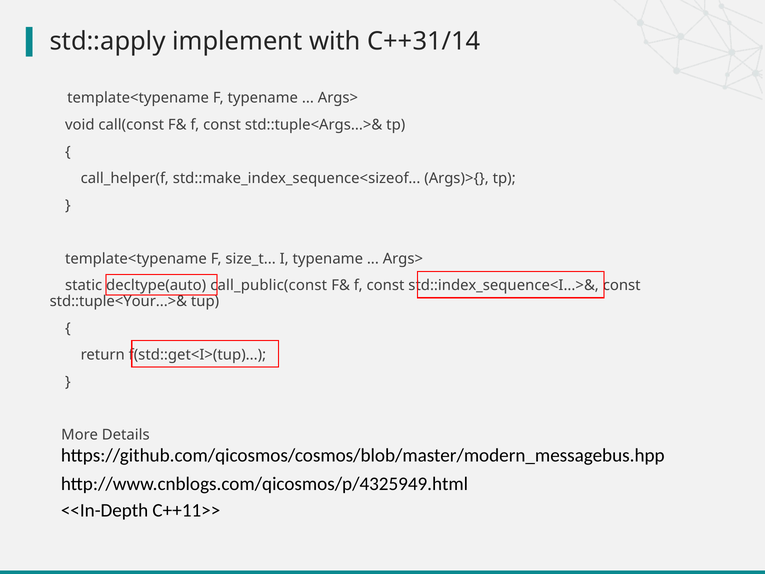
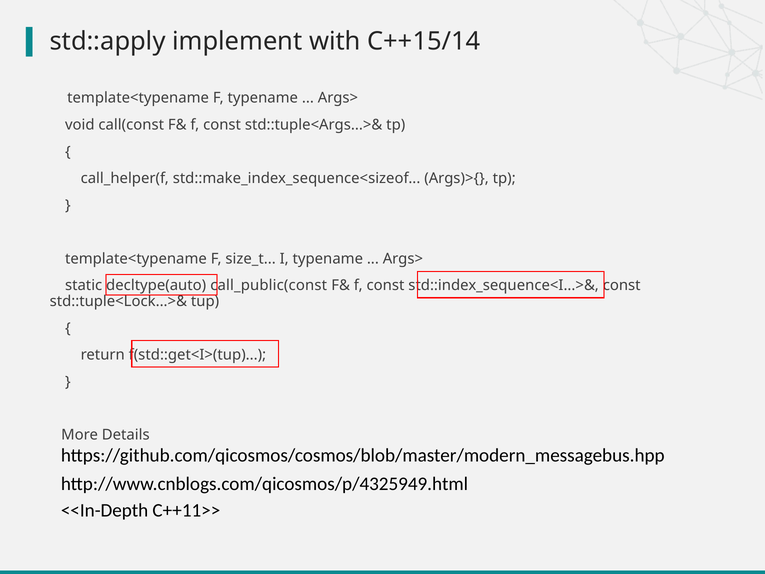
C++31/14: C++31/14 -> C++15/14 (424, 42)
std::tuple<Your...>&: std::tuple<Your...>& -> std::tuple<Lock...>& (118, 301)
